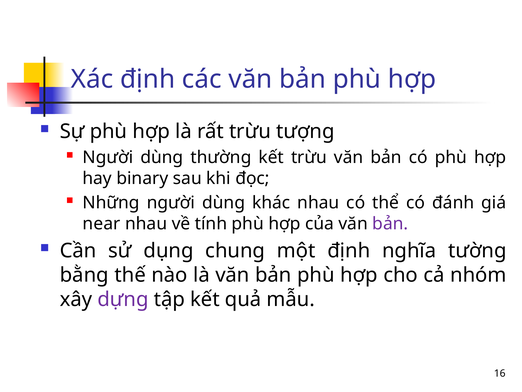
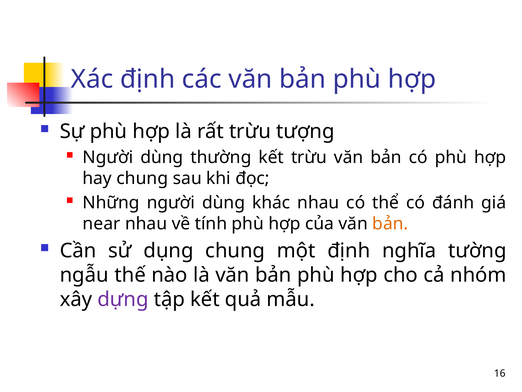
hay binary: binary -> chung (142, 178)
bản colour: purple -> orange (390, 223)
bằng: bằng -> ngẫu (84, 275)
